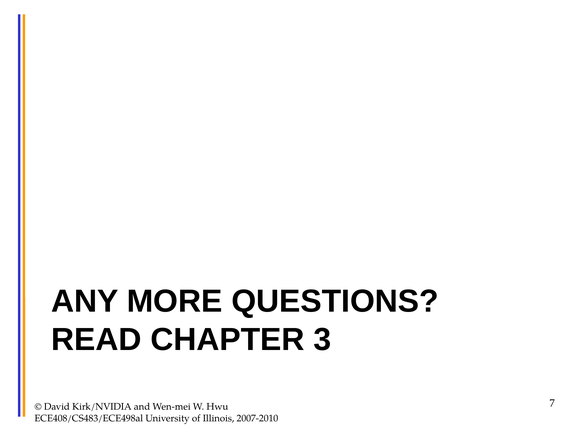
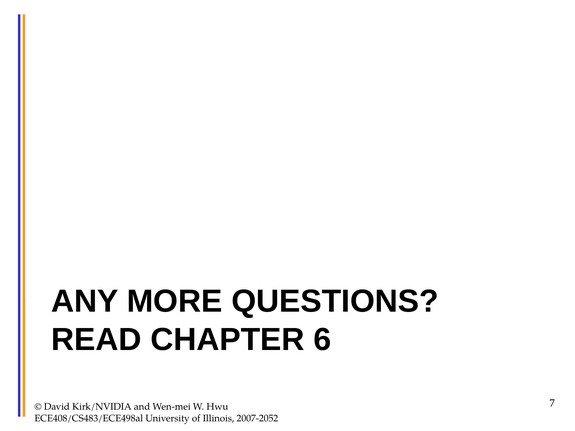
3: 3 -> 6 (322, 340)
2007-2010: 2007-2010 -> 2007-2052 (257, 418)
